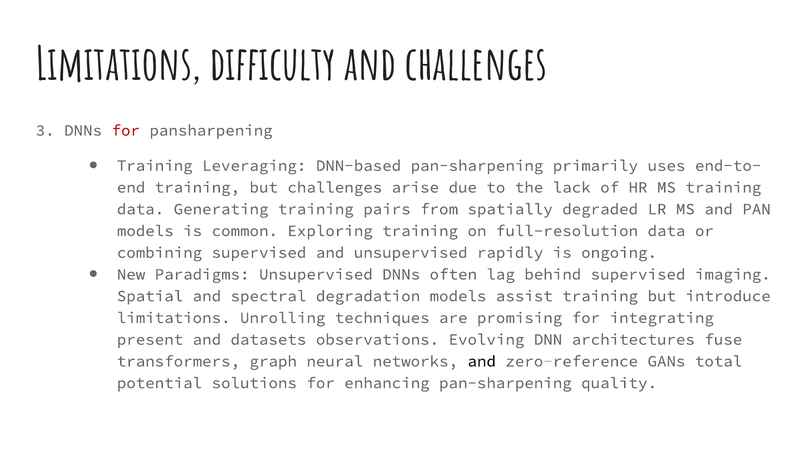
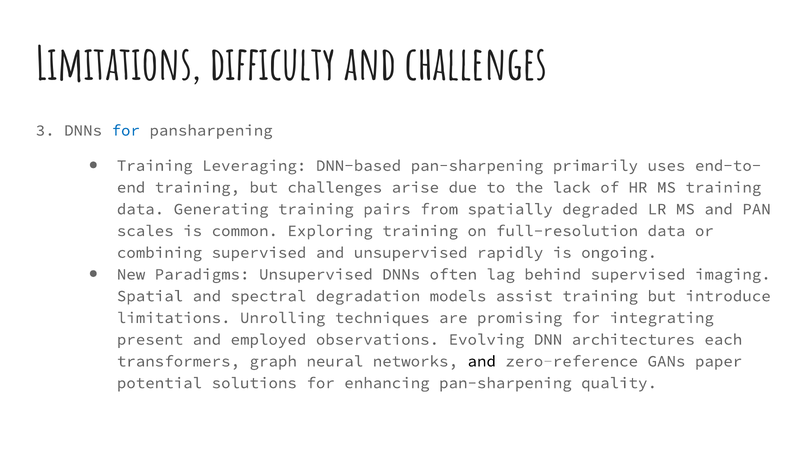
for colour: red -> blue (126, 130)
models: models -> scales (145, 231)
datasets: datasets -> employed (268, 340)
fuse: fuse -> each (723, 340)
total: total -> paper (719, 361)
